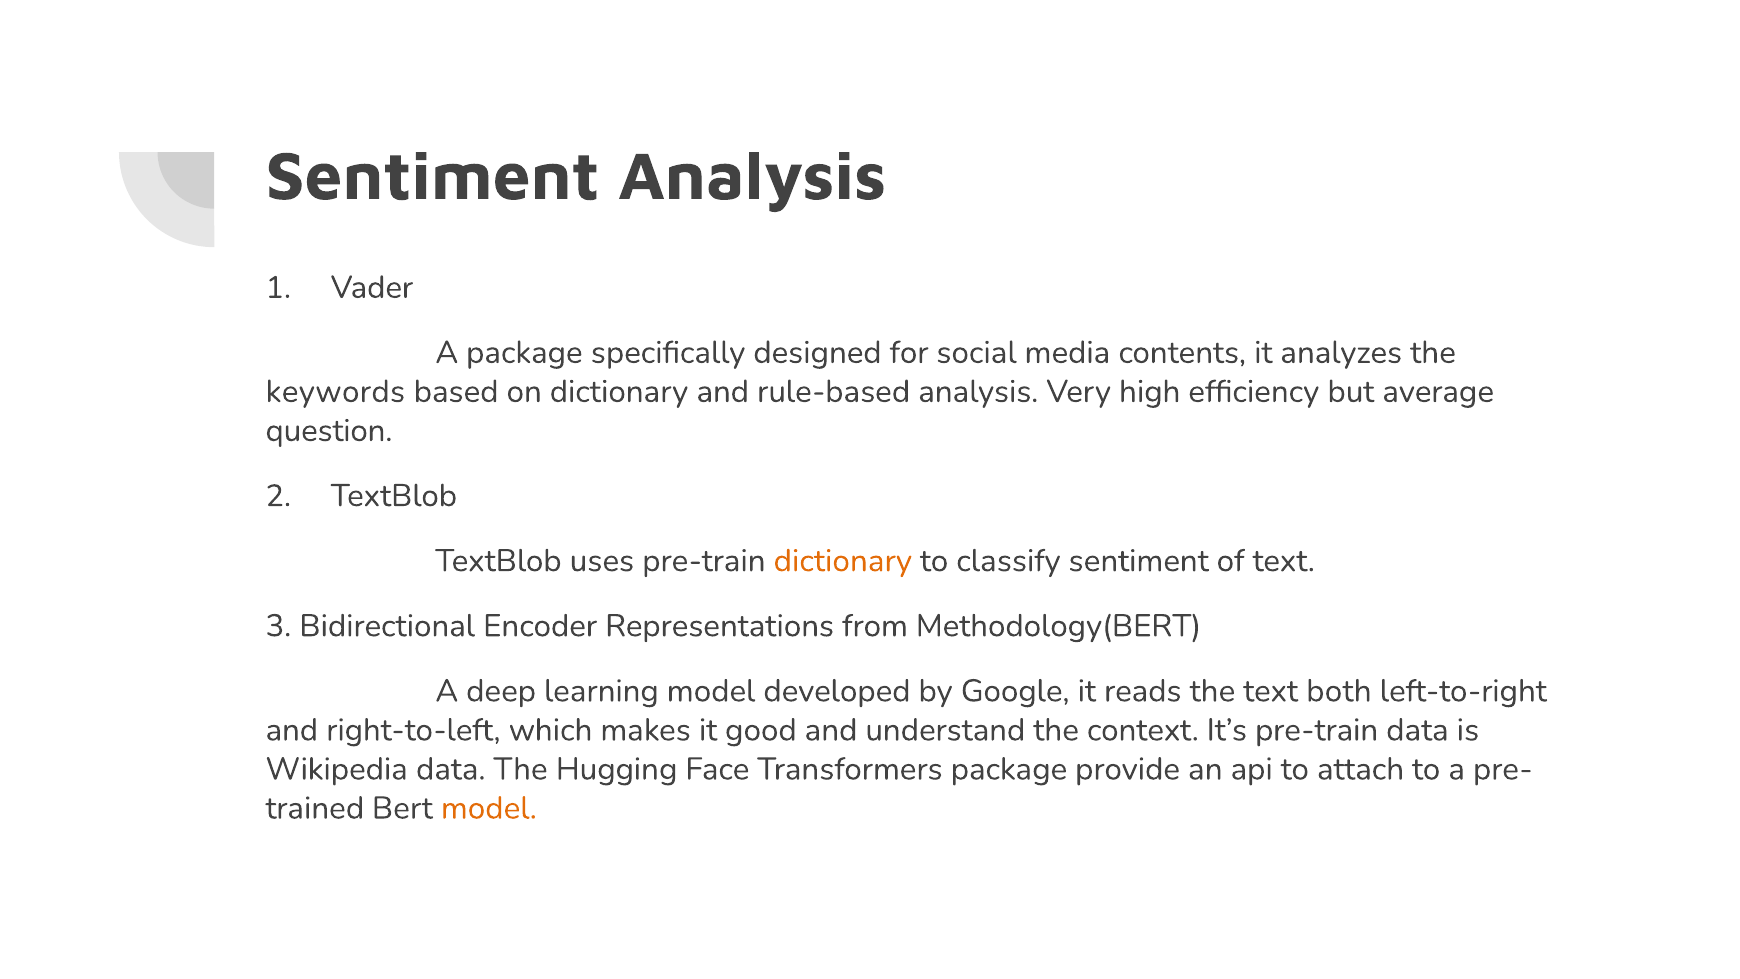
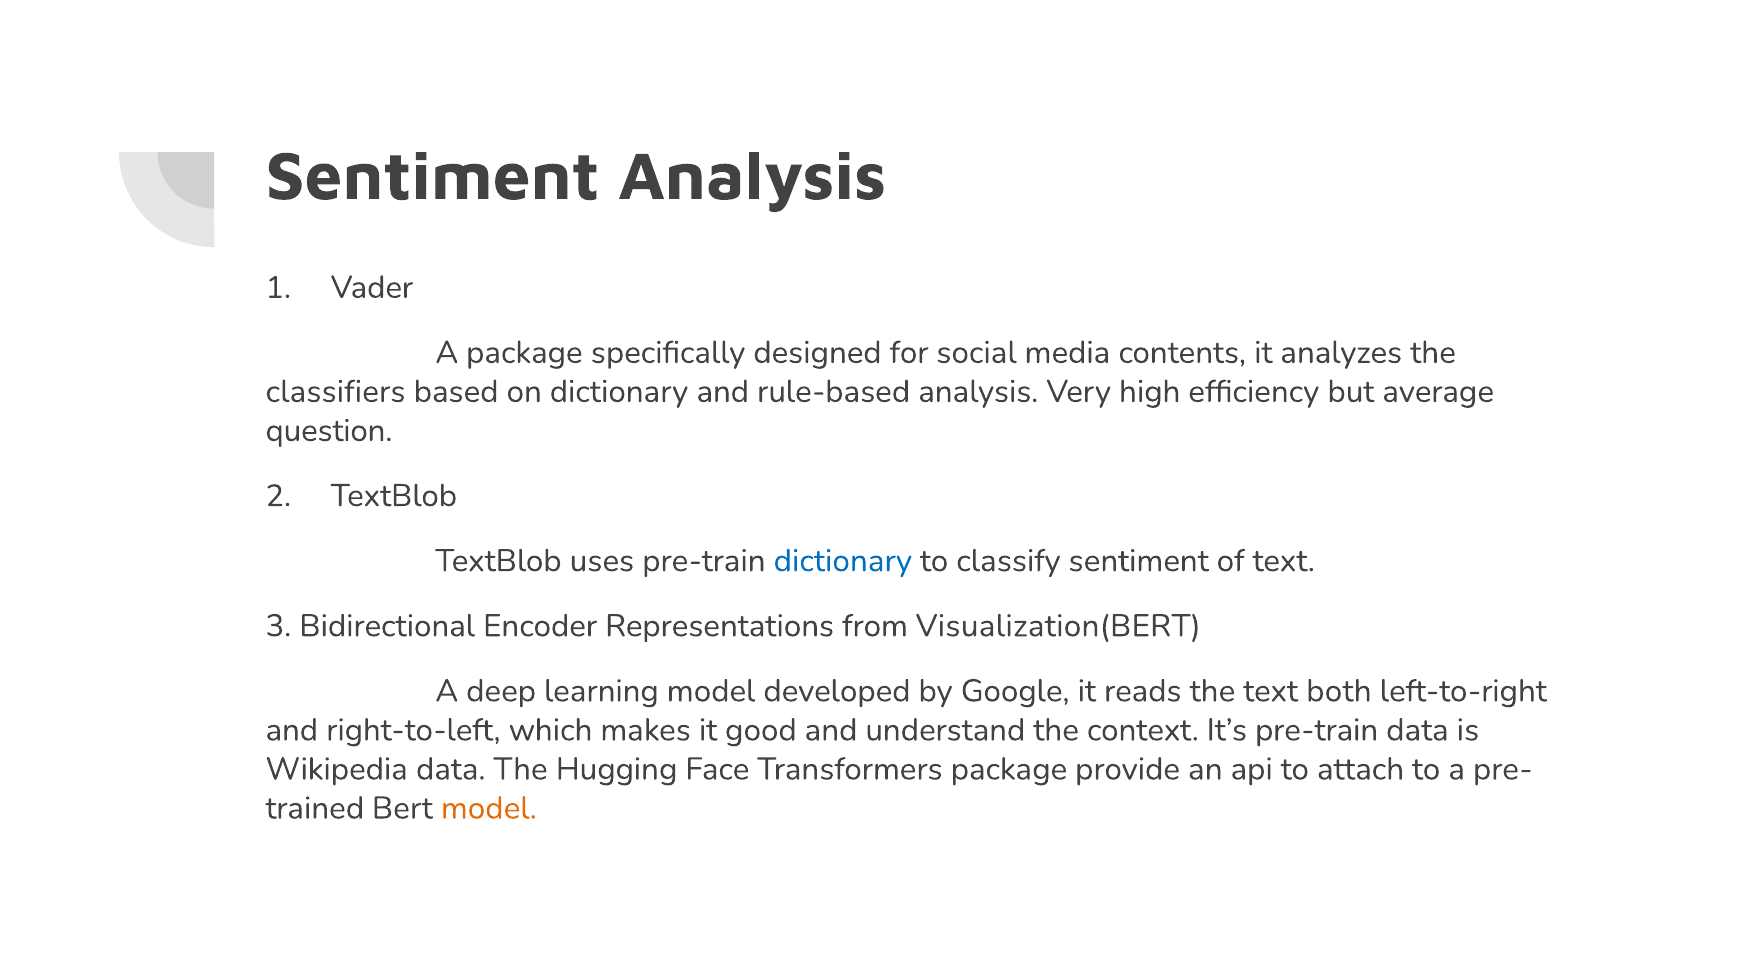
keywords: keywords -> classifiers (336, 391)
dictionary colour: orange -> blue (843, 561)
Methodology(BERT: Methodology(BERT -> Visualization(BERT (1058, 626)
